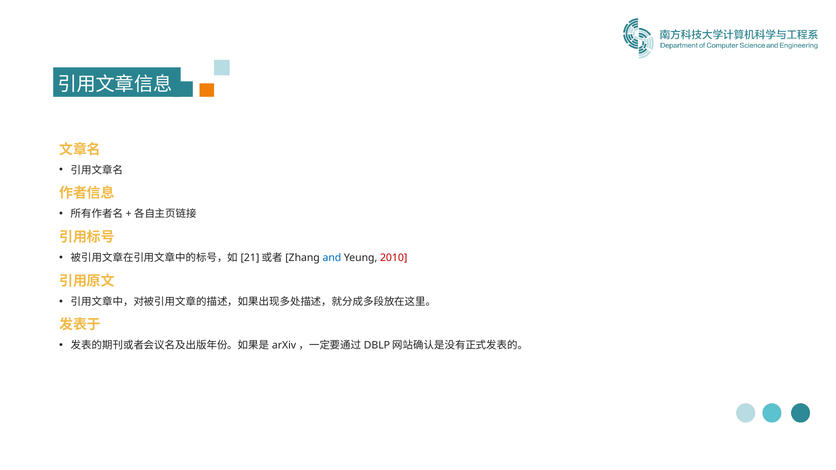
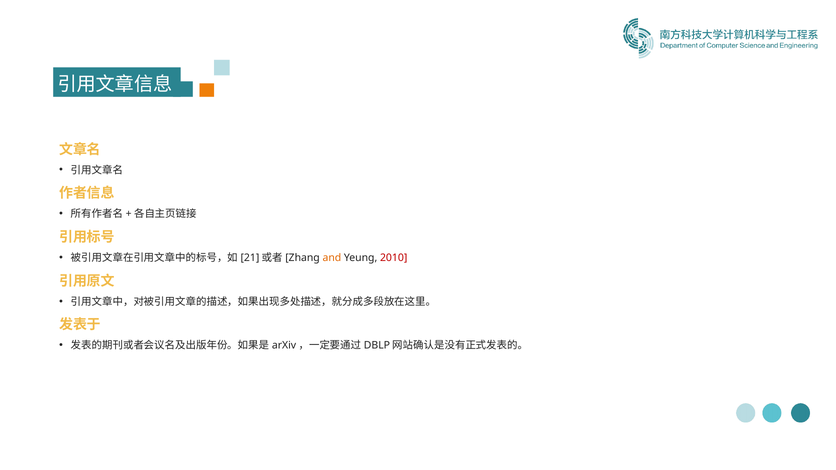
and colour: blue -> orange (332, 258)
